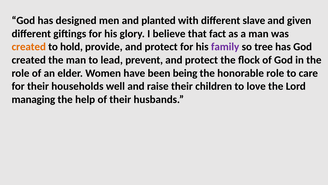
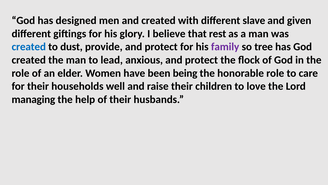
and planted: planted -> created (158, 20)
fact: fact -> rest (218, 34)
created colour: orange -> blue (29, 47)
hold: hold -> dust (71, 47)
prevent: prevent -> anxious (144, 60)
